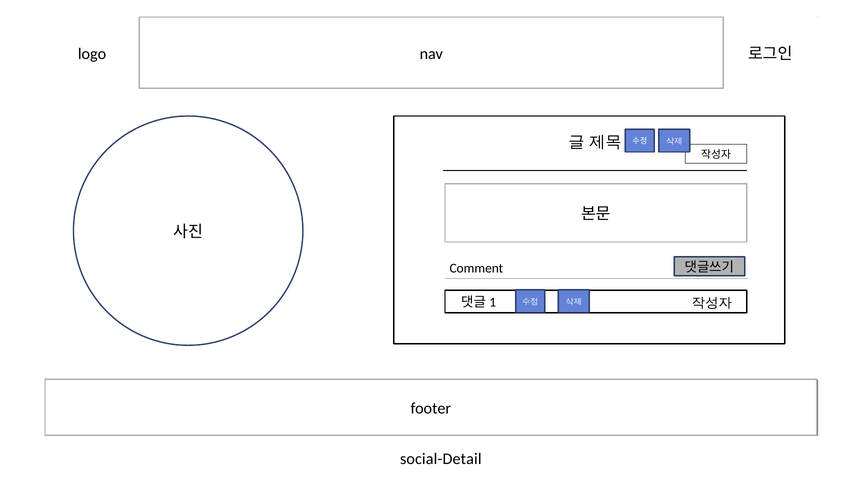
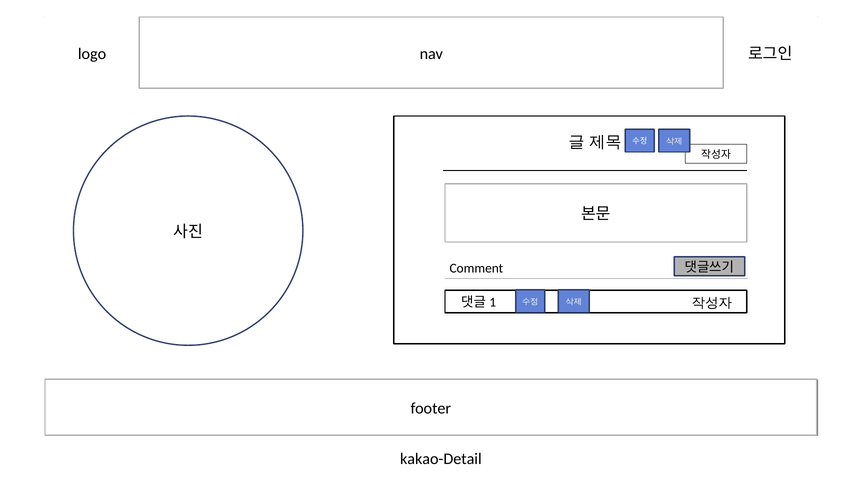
social-Detail: social-Detail -> kakao-Detail (441, 459)
